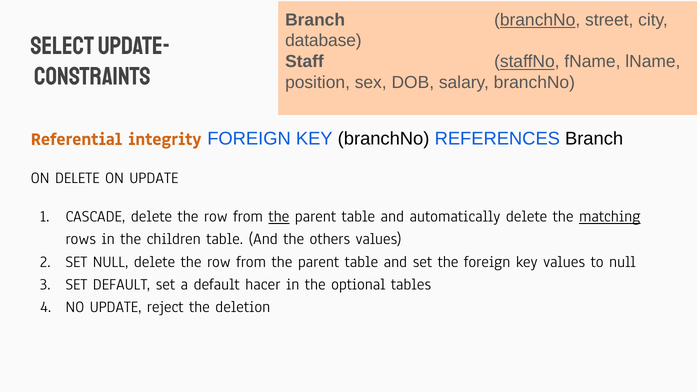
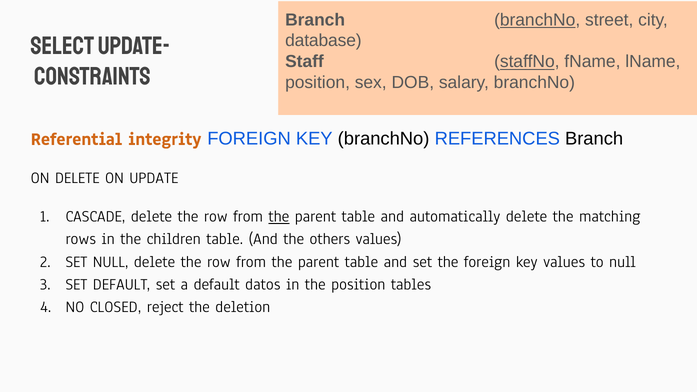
matching underline: present -> none (610, 216)
hacer: hacer -> datos (263, 284)
the optional: optional -> position (358, 284)
NO UPDATE: UPDATE -> CLOSED (116, 307)
